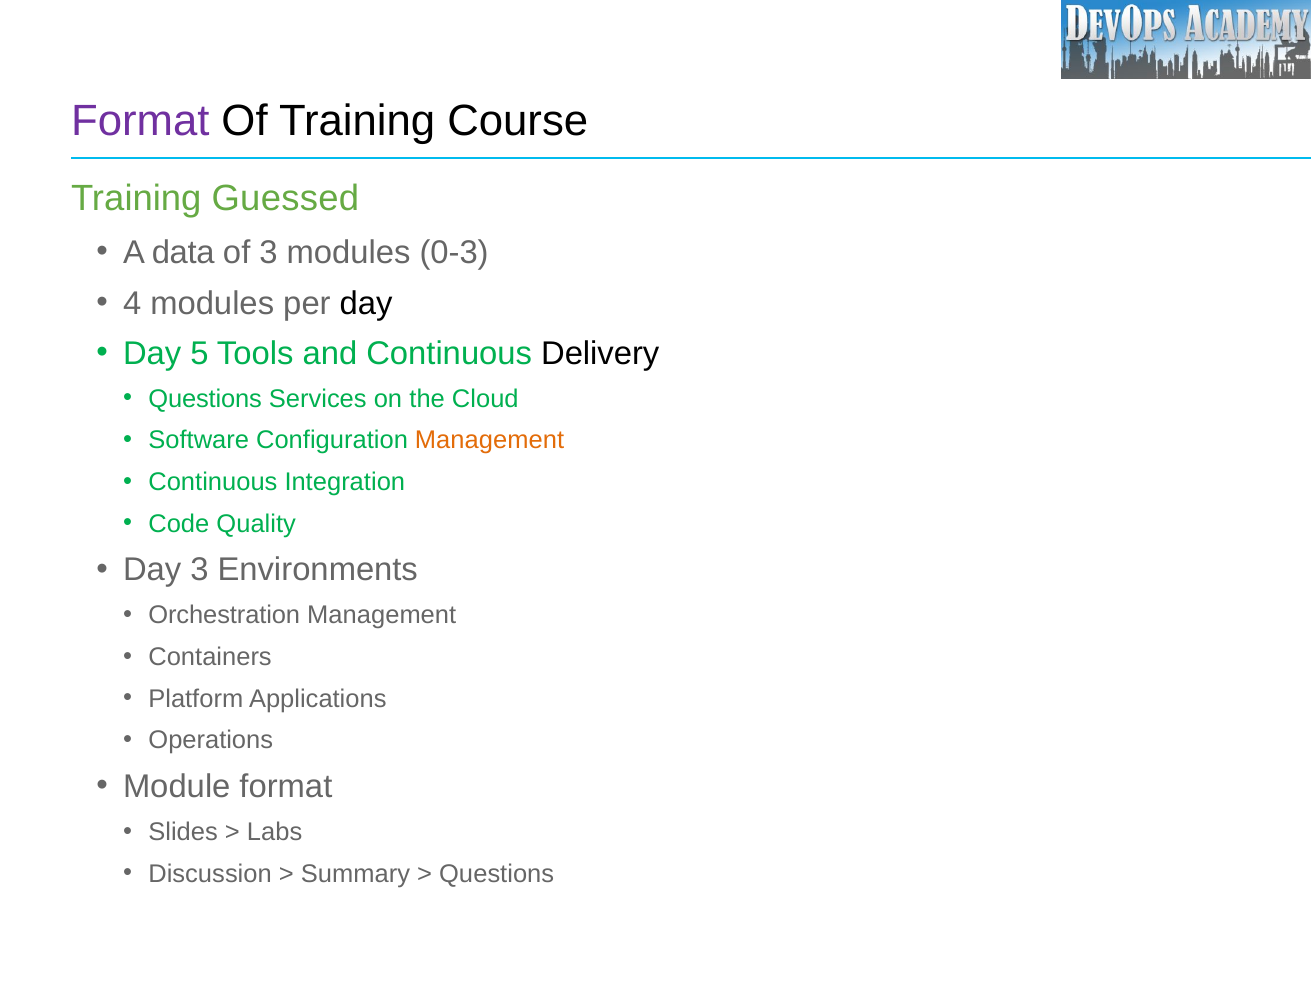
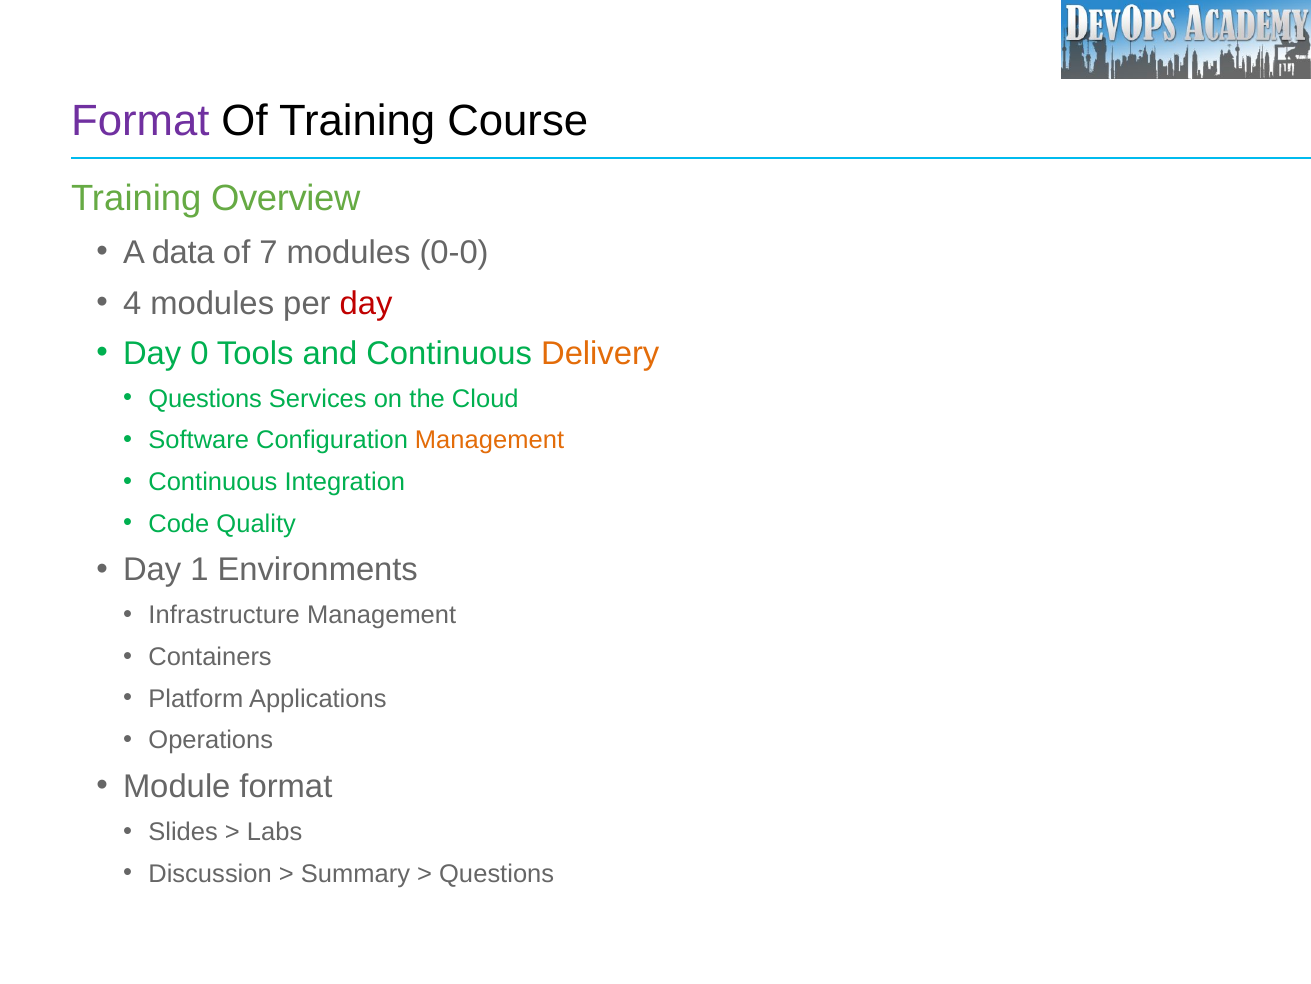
Guessed: Guessed -> Overview (286, 198)
of 3: 3 -> 7 (269, 253)
0-3: 0-3 -> 0-0 (454, 253)
day colour: black -> red (366, 303)
5: 5 -> 0 (199, 353)
Delivery colour: black -> orange (600, 353)
Day 3: 3 -> 1 (199, 570)
Orchestration: Orchestration -> Infrastructure (224, 615)
